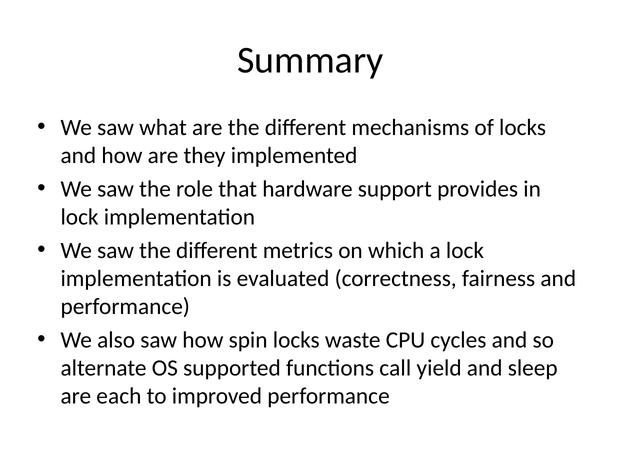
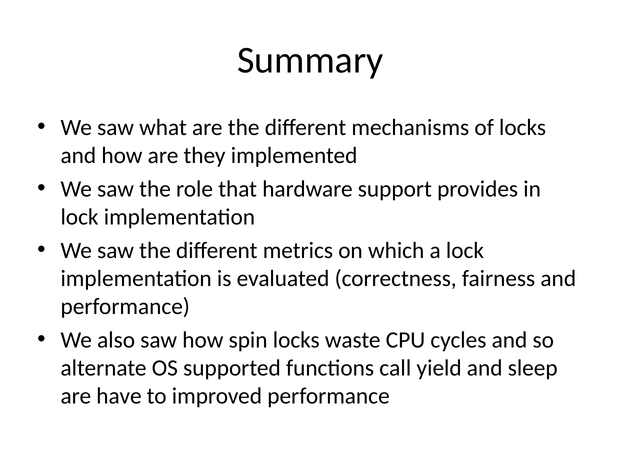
each: each -> have (119, 396)
